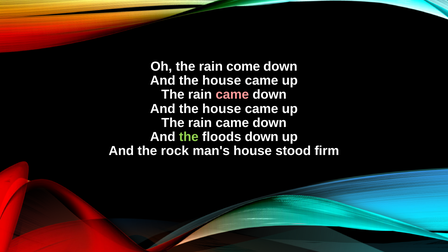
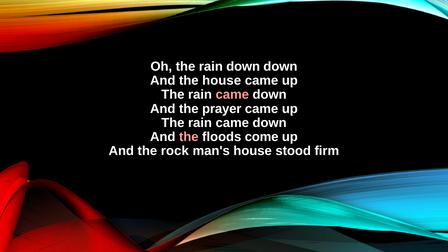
rain come: come -> down (243, 66)
house: house -> prayer (222, 109)
the colour: light green -> pink (189, 137)
floods down: down -> come (262, 137)
